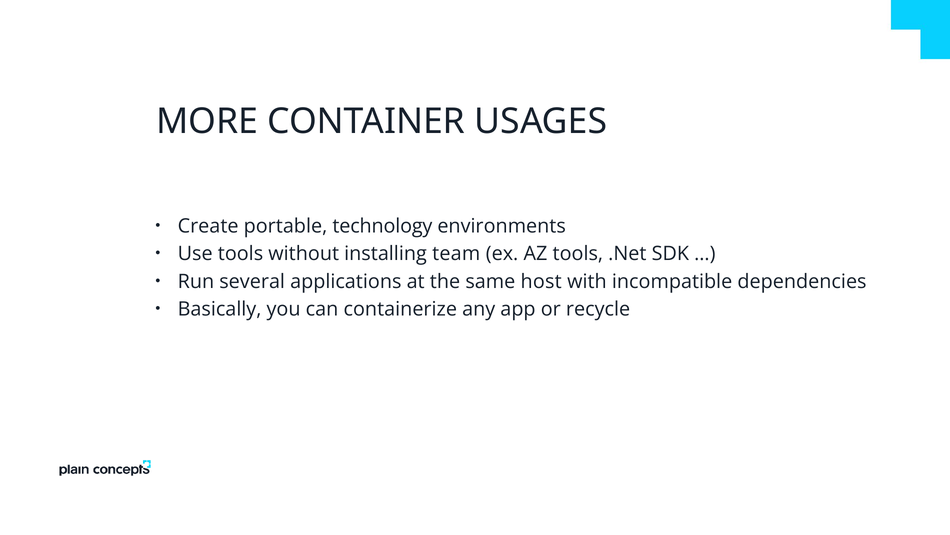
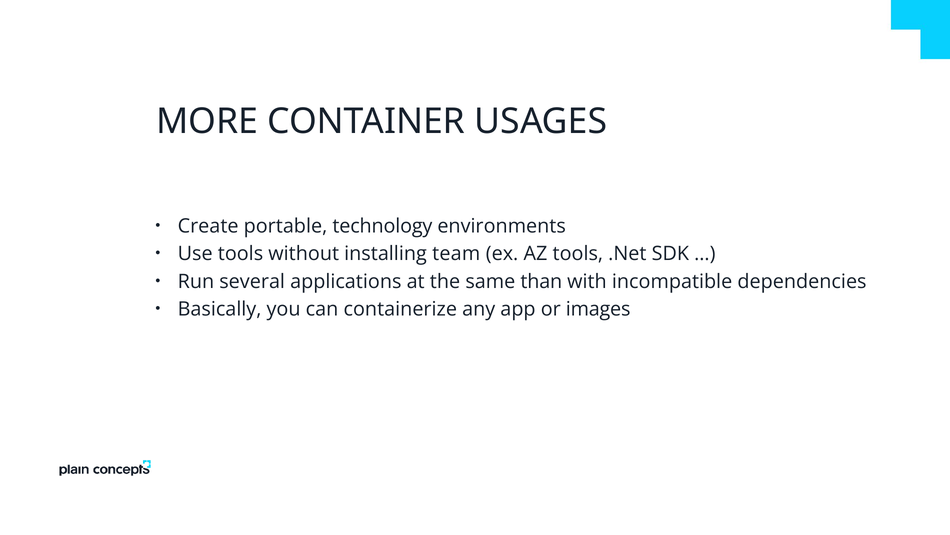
host: host -> than (541, 281)
recycle: recycle -> images (598, 309)
